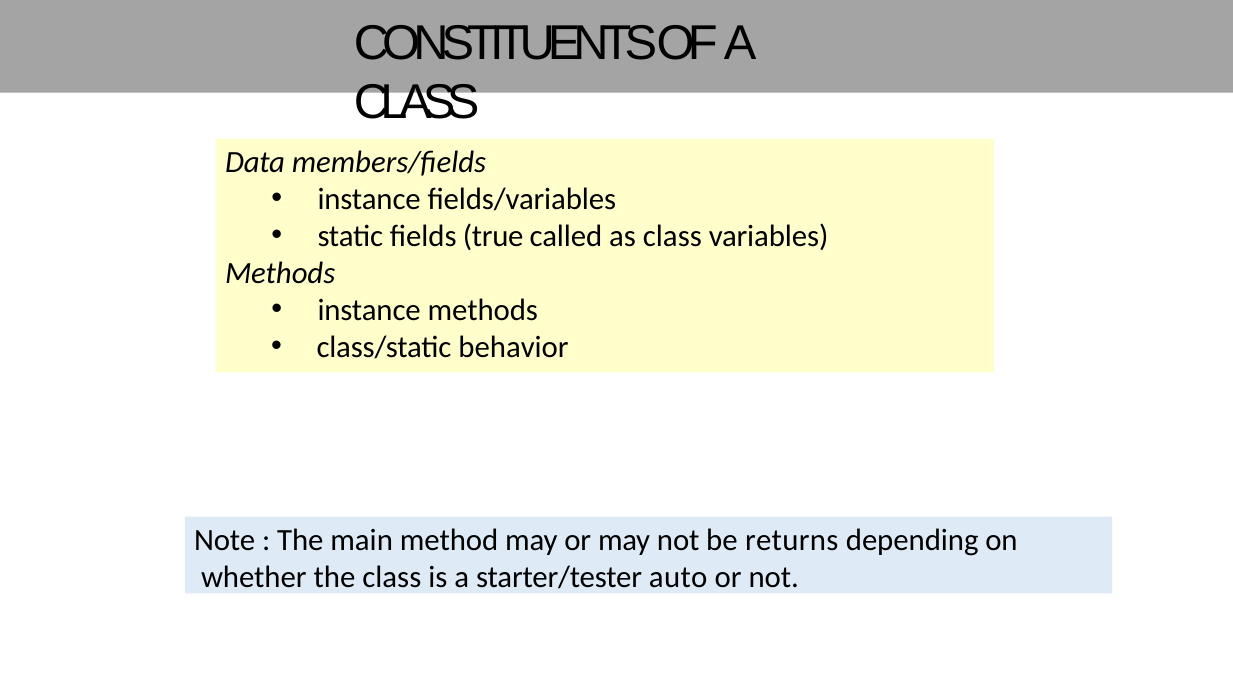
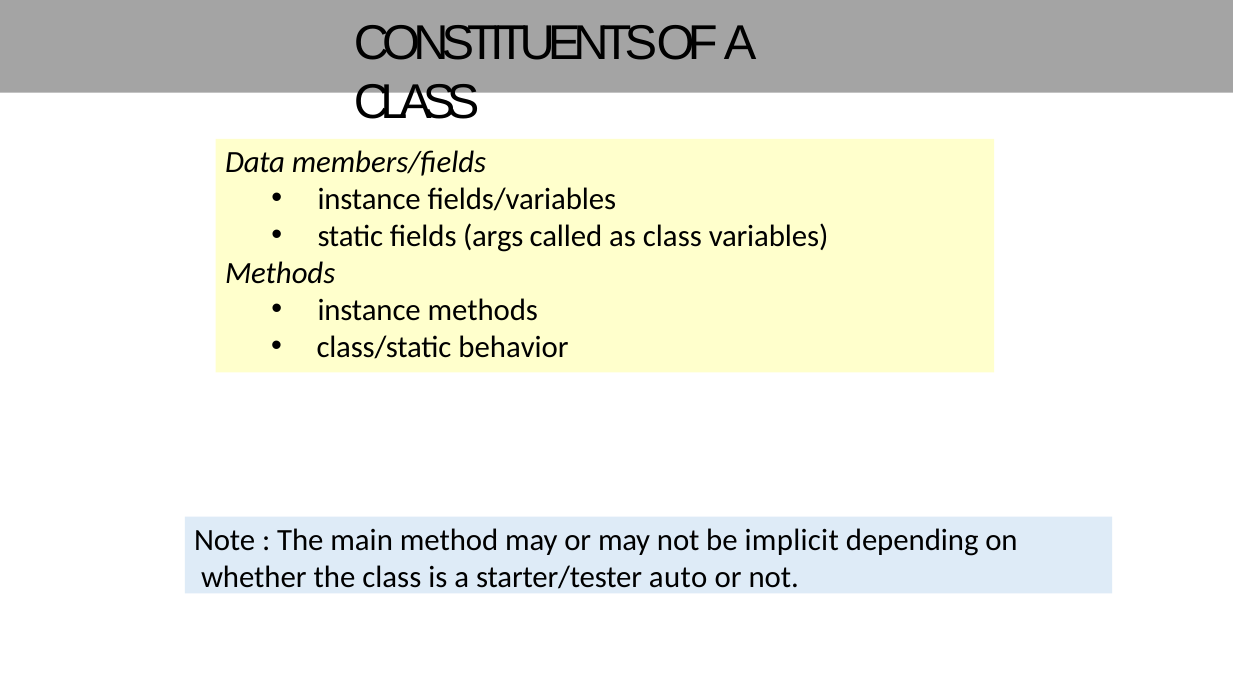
true: true -> args (493, 236)
returns: returns -> implicit (792, 540)
